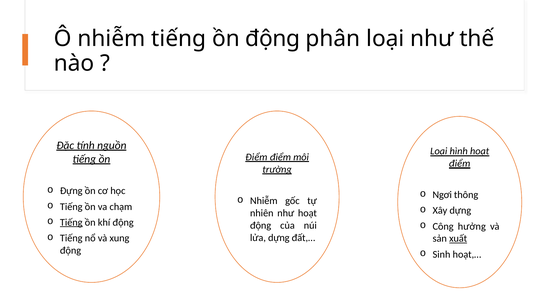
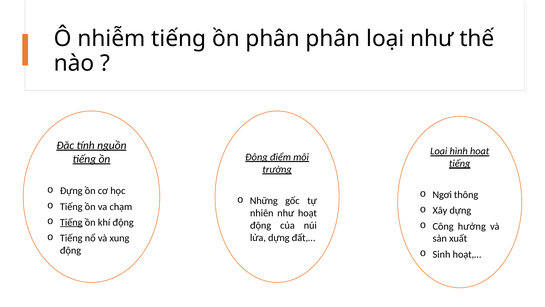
ồn động: động -> phân (273, 39)
Điểm: Điểm -> Động (256, 157)
điểm: điểm -> tiếng (460, 163)
Nhiễm: Nhiễm -> Những (264, 201)
xuất underline: present -> none (458, 238)
